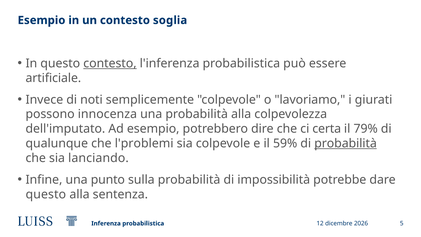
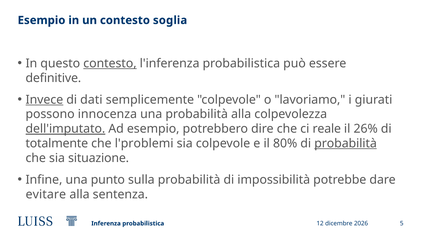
artificiale: artificiale -> definitive (53, 78)
Invece underline: none -> present (44, 100)
noti: noti -> dati (91, 100)
dell'imputato underline: none -> present (65, 129)
certa: certa -> reale (327, 129)
79%: 79% -> 26% (366, 129)
qualunque: qualunque -> totalmente (57, 143)
59%: 59% -> 80% (285, 143)
lanciando: lanciando -> situazione (99, 158)
questo: questo -> evitare (46, 194)
